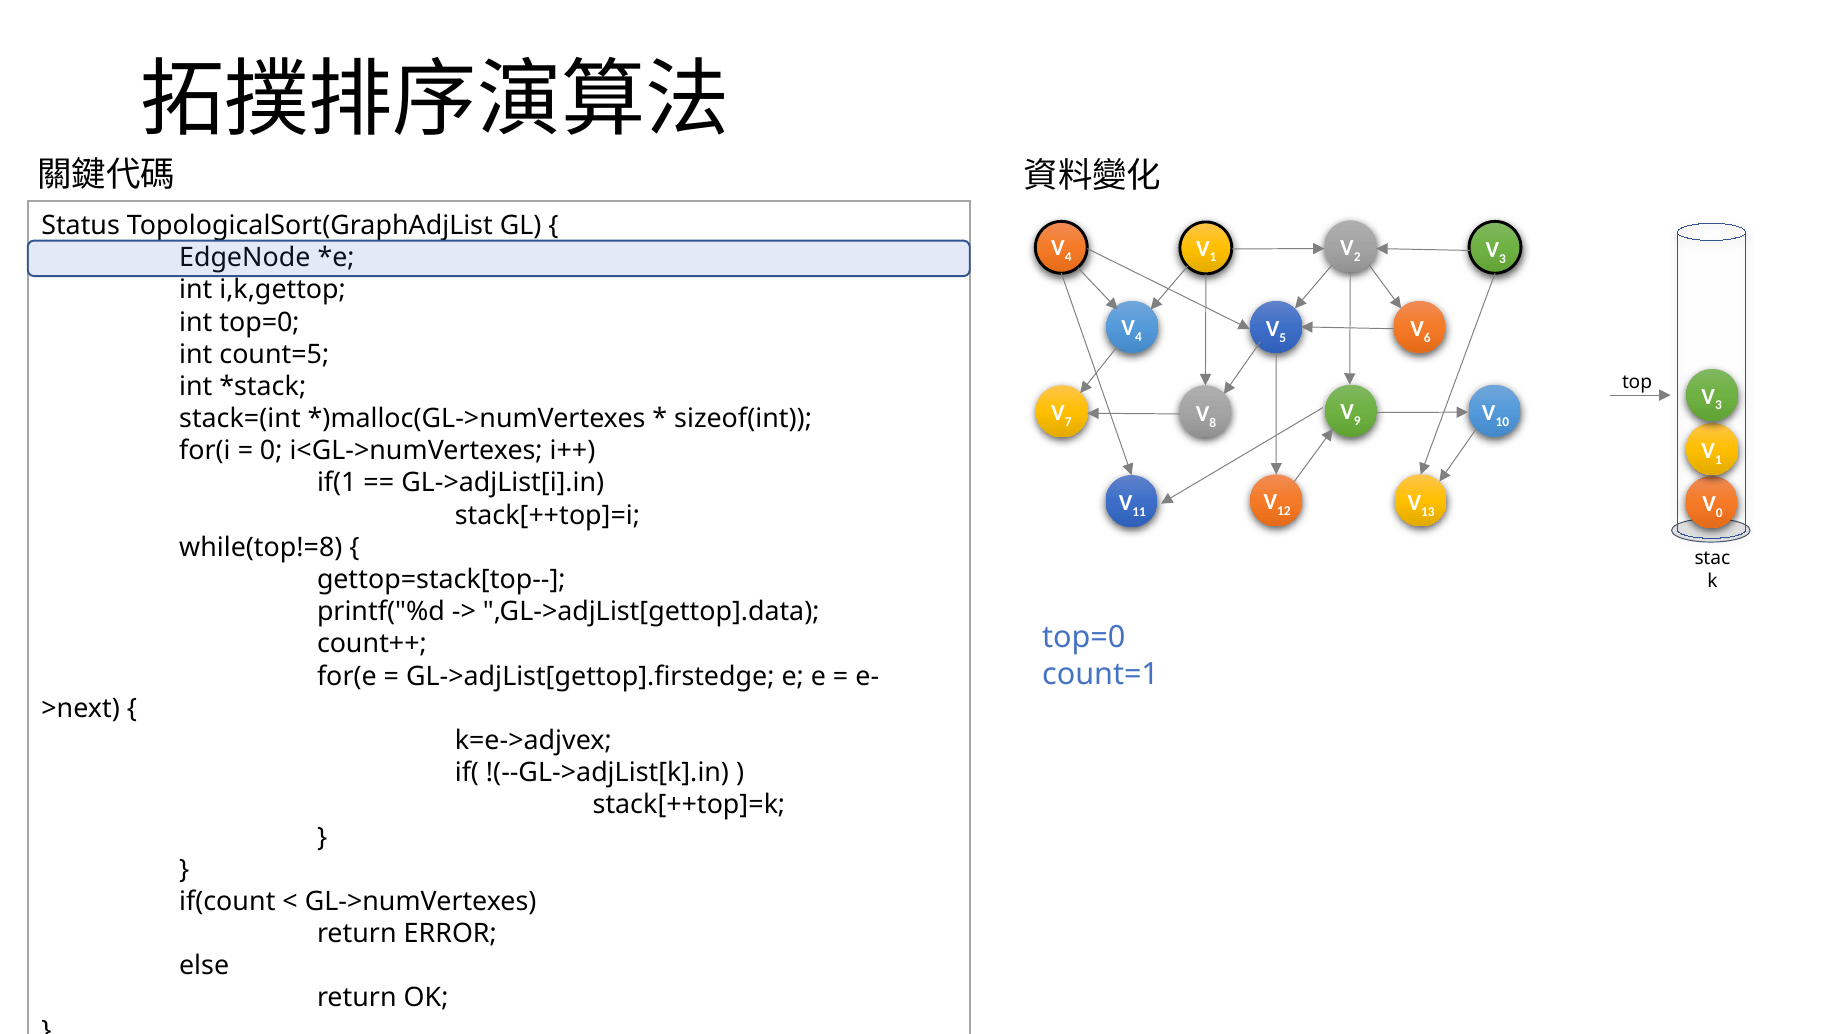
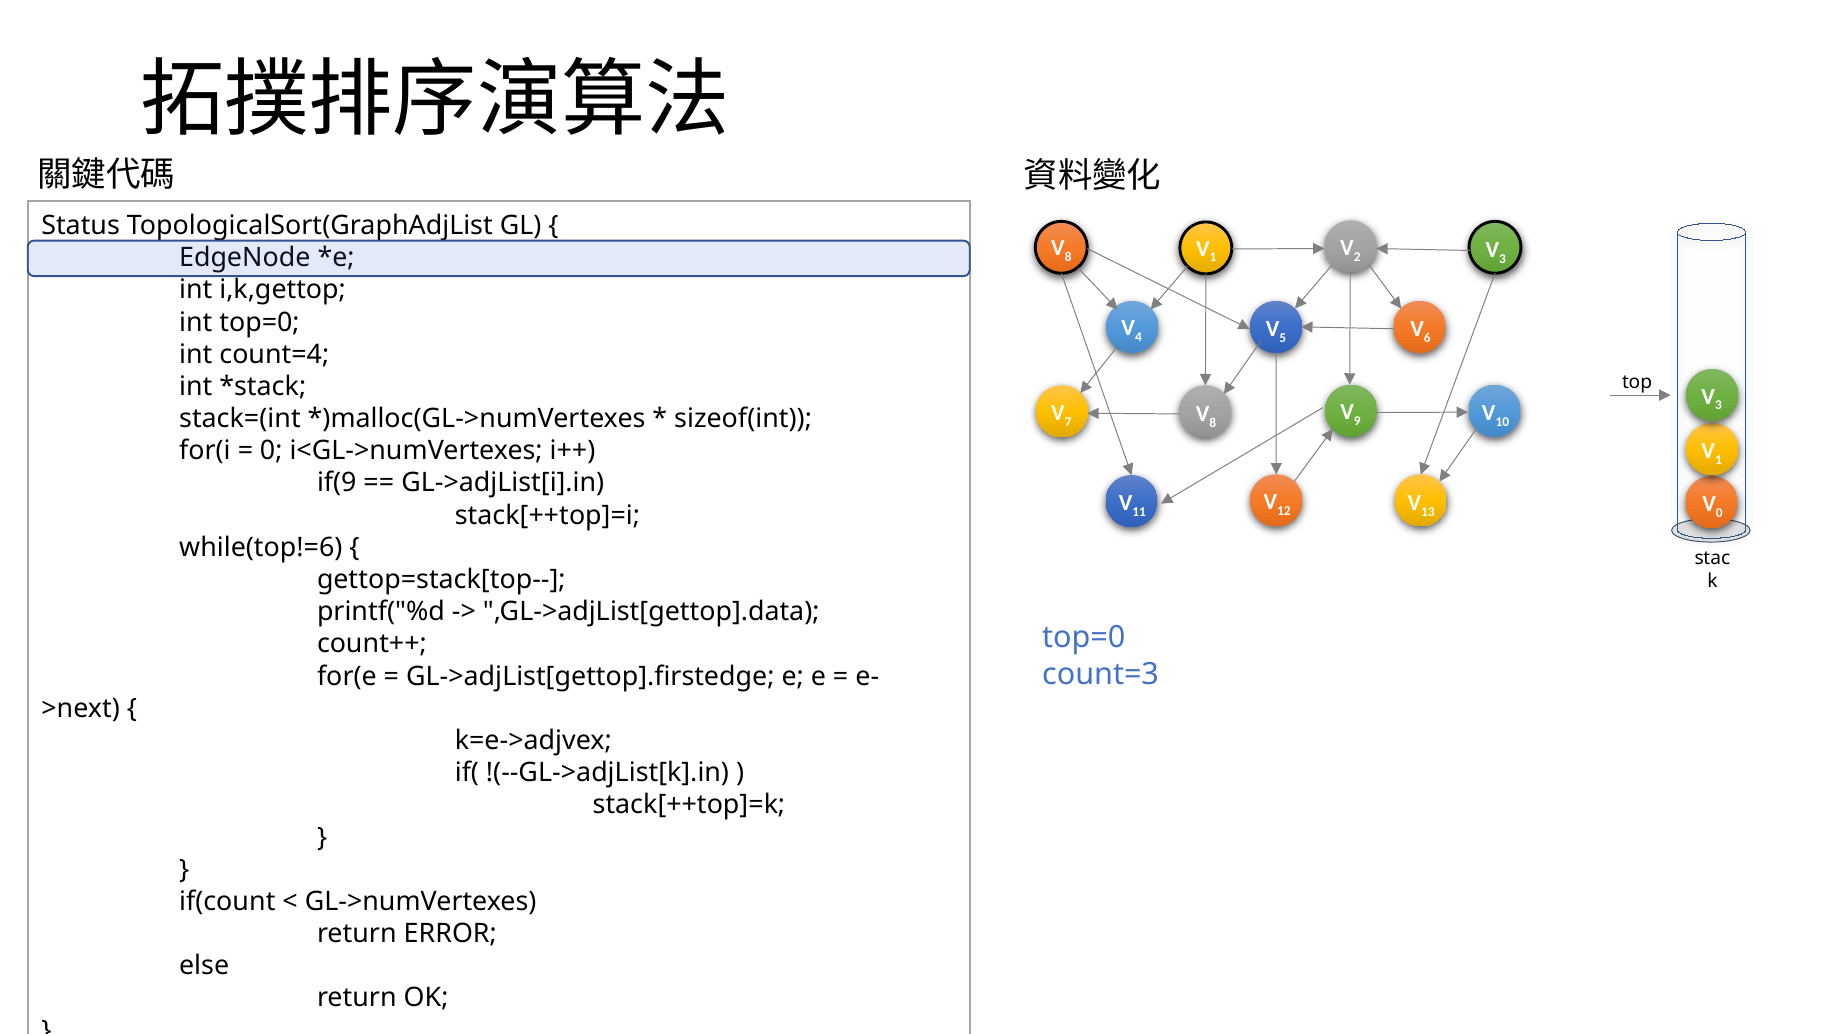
4: 4 -> 8 (1068, 257)
count=5: count=5 -> count=4 (274, 354)
if(1: if(1 -> if(9 (337, 483)
while(top!=8: while(top!=8 -> while(top!=6 (261, 547)
count=1: count=1 -> count=3 (1101, 674)
